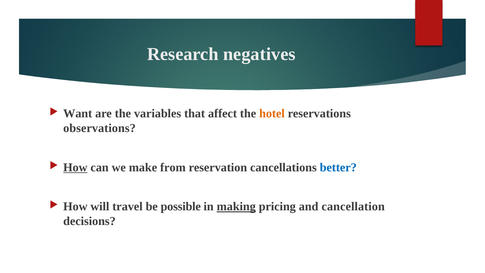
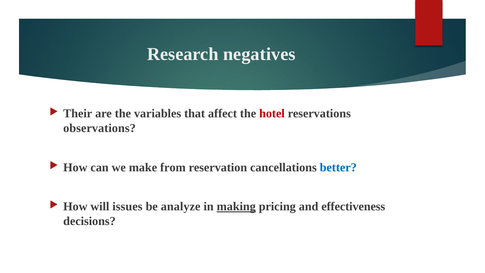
Want: Want -> Their (78, 114)
hotel colour: orange -> red (272, 114)
How underline: present -> none (75, 167)
travel: travel -> issues (127, 206)
possible: possible -> analyze (181, 206)
cancellation: cancellation -> effectiveness (353, 206)
